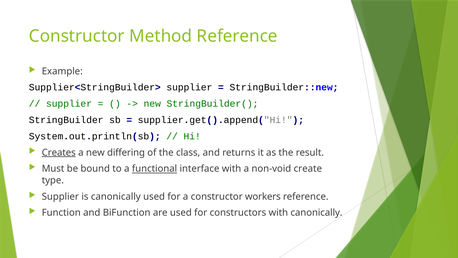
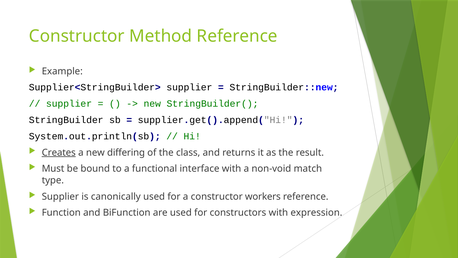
functional underline: present -> none (155, 169)
create: create -> match (308, 169)
with canonically: canonically -> expression (316, 213)
